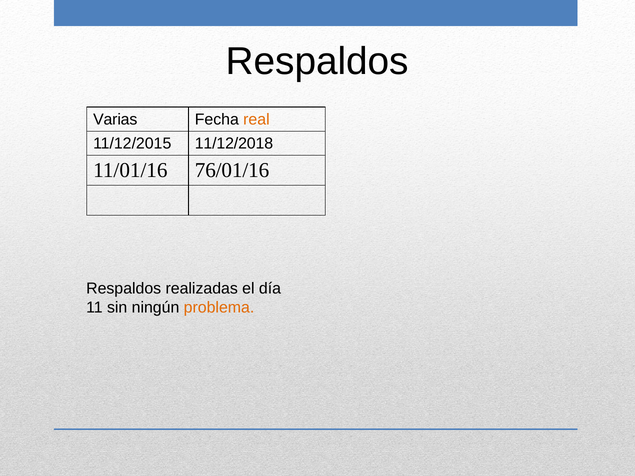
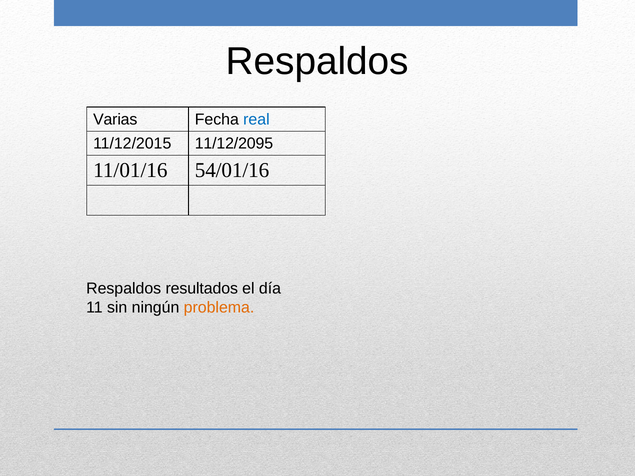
real colour: orange -> blue (256, 119)
11/12/2018: 11/12/2018 -> 11/12/2095 (234, 144)
76/01/16: 76/01/16 -> 54/01/16 (232, 170)
realizadas: realizadas -> resultados (202, 289)
